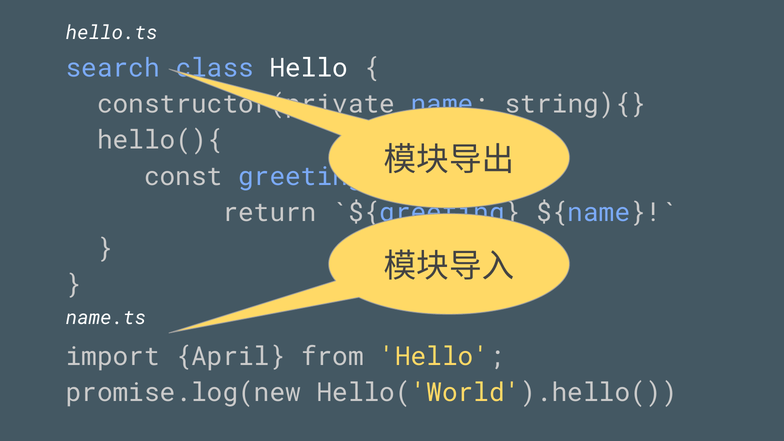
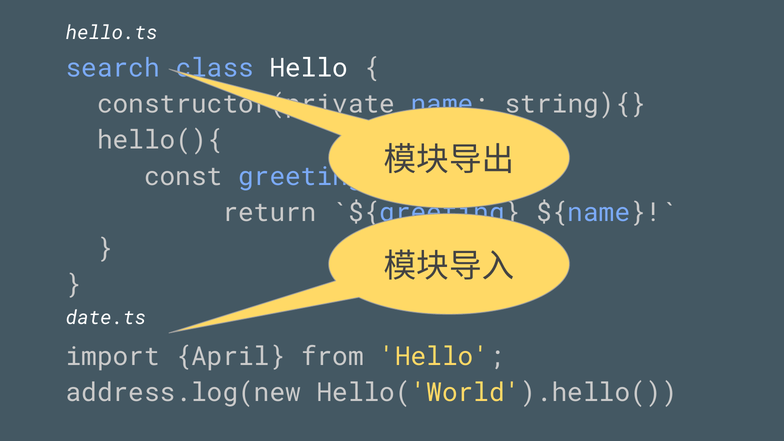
name.ts: name.ts -> date.ts (106, 318)
promise.log(new: promise.log(new -> address.log(new (183, 393)
